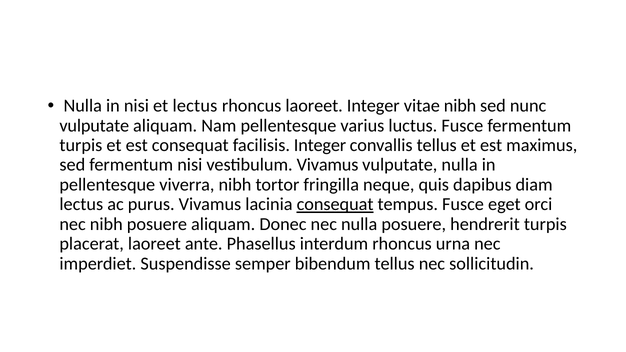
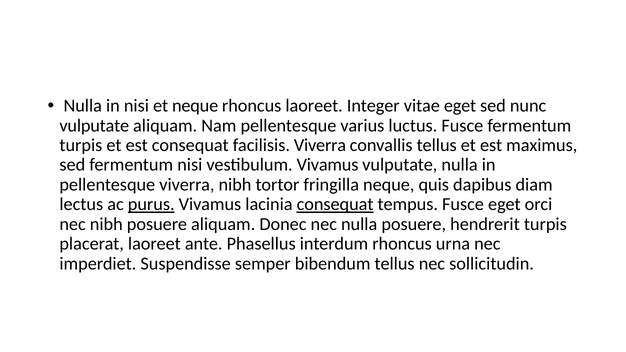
et lectus: lectus -> neque (195, 106)
vitae nibh: nibh -> eget (460, 106)
facilisis Integer: Integer -> Viverra (320, 145)
purus underline: none -> present (151, 204)
